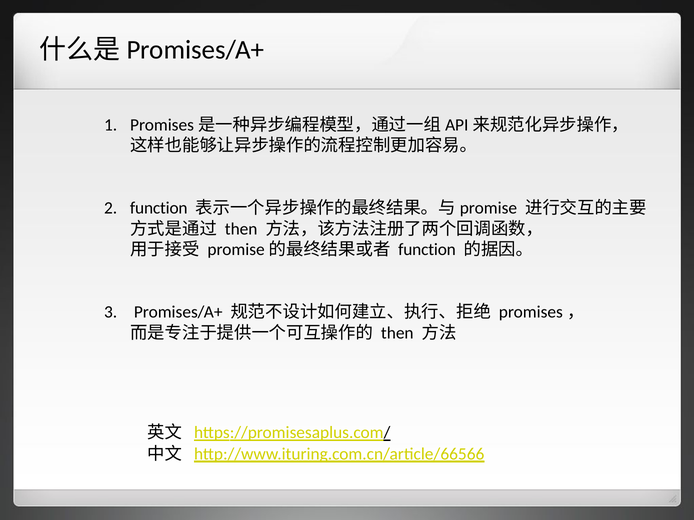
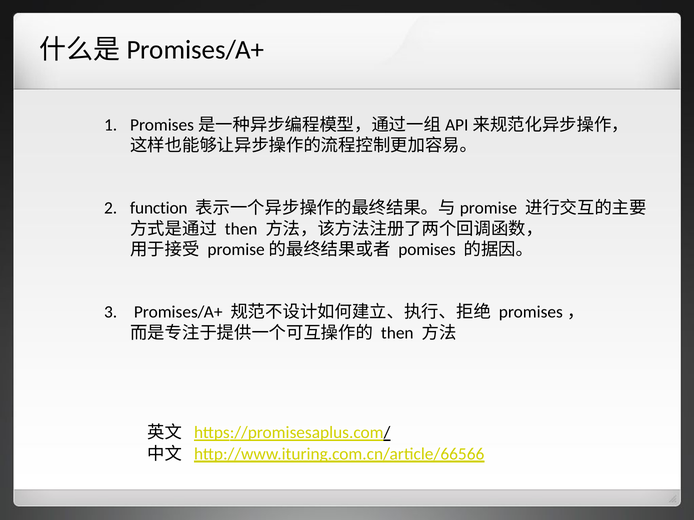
function: function -> pomises (427, 250)
